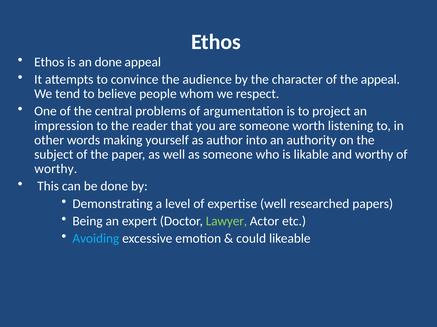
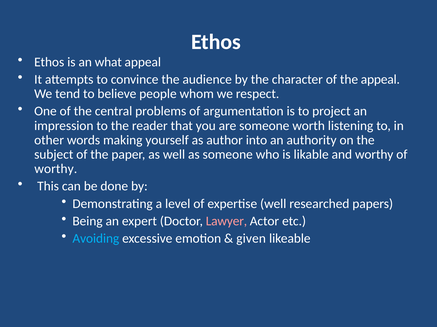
an done: done -> what (108, 62)
Lawyer colour: light green -> pink (226, 222)
could: could -> given (251, 239)
